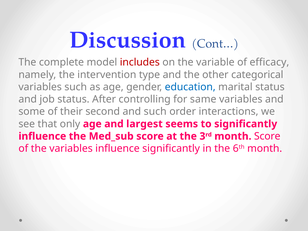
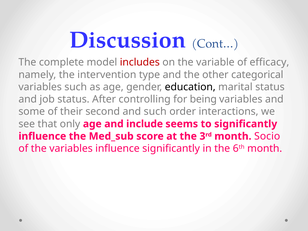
education colour: blue -> black (190, 87)
same: same -> being (203, 99)
largest: largest -> include (145, 124)
month Score: Score -> Socio (267, 136)
